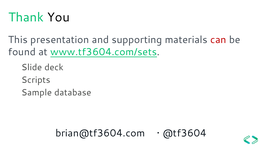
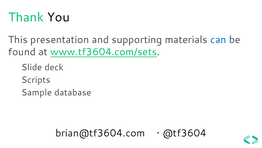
can colour: red -> blue (218, 40)
